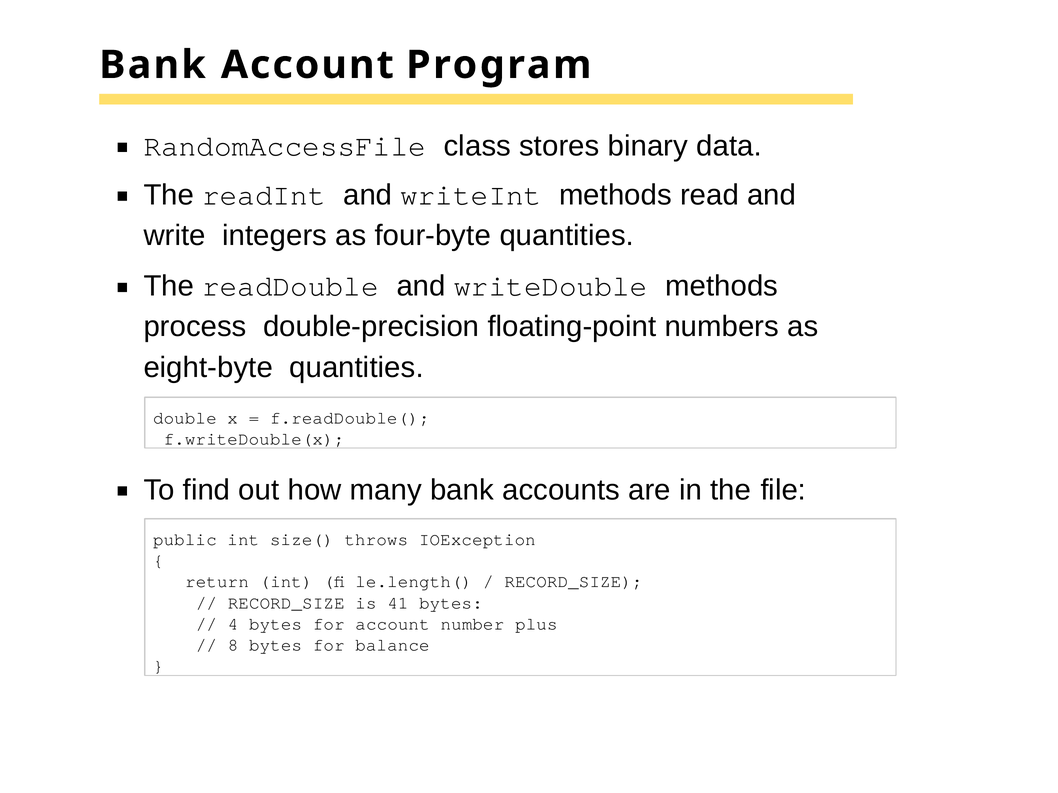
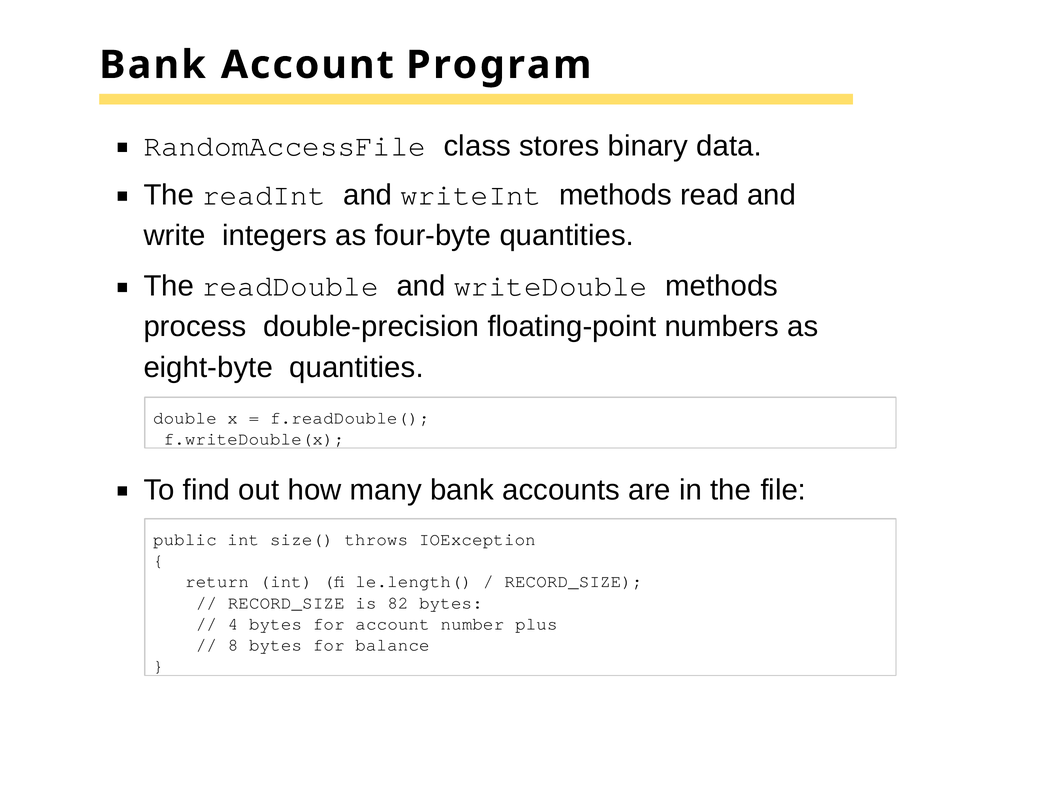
41: 41 -> 82 (398, 603)
